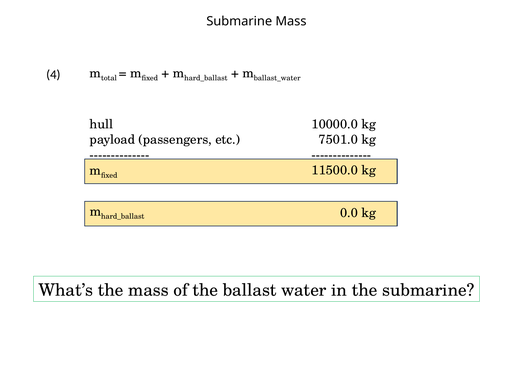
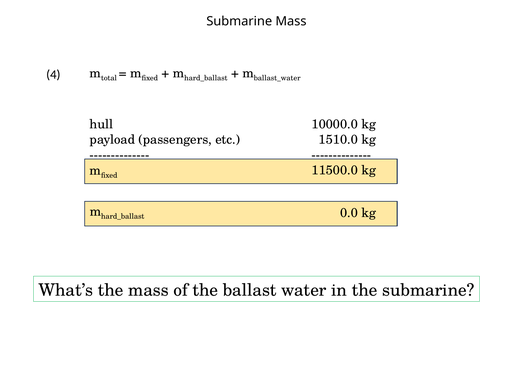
7501.0: 7501.0 -> 1510.0 (338, 140)
